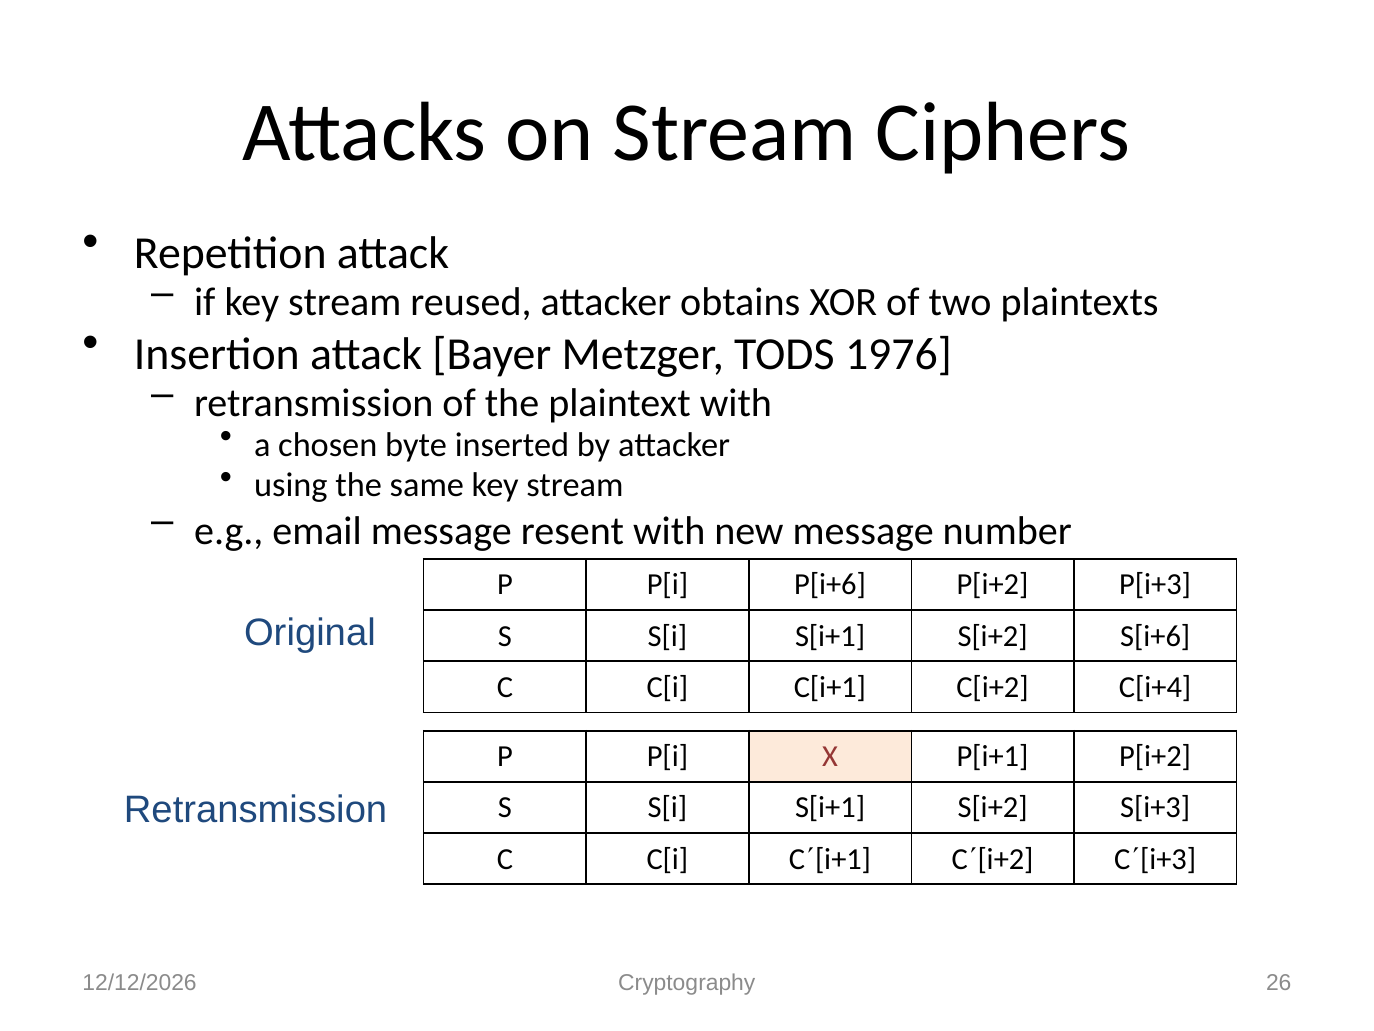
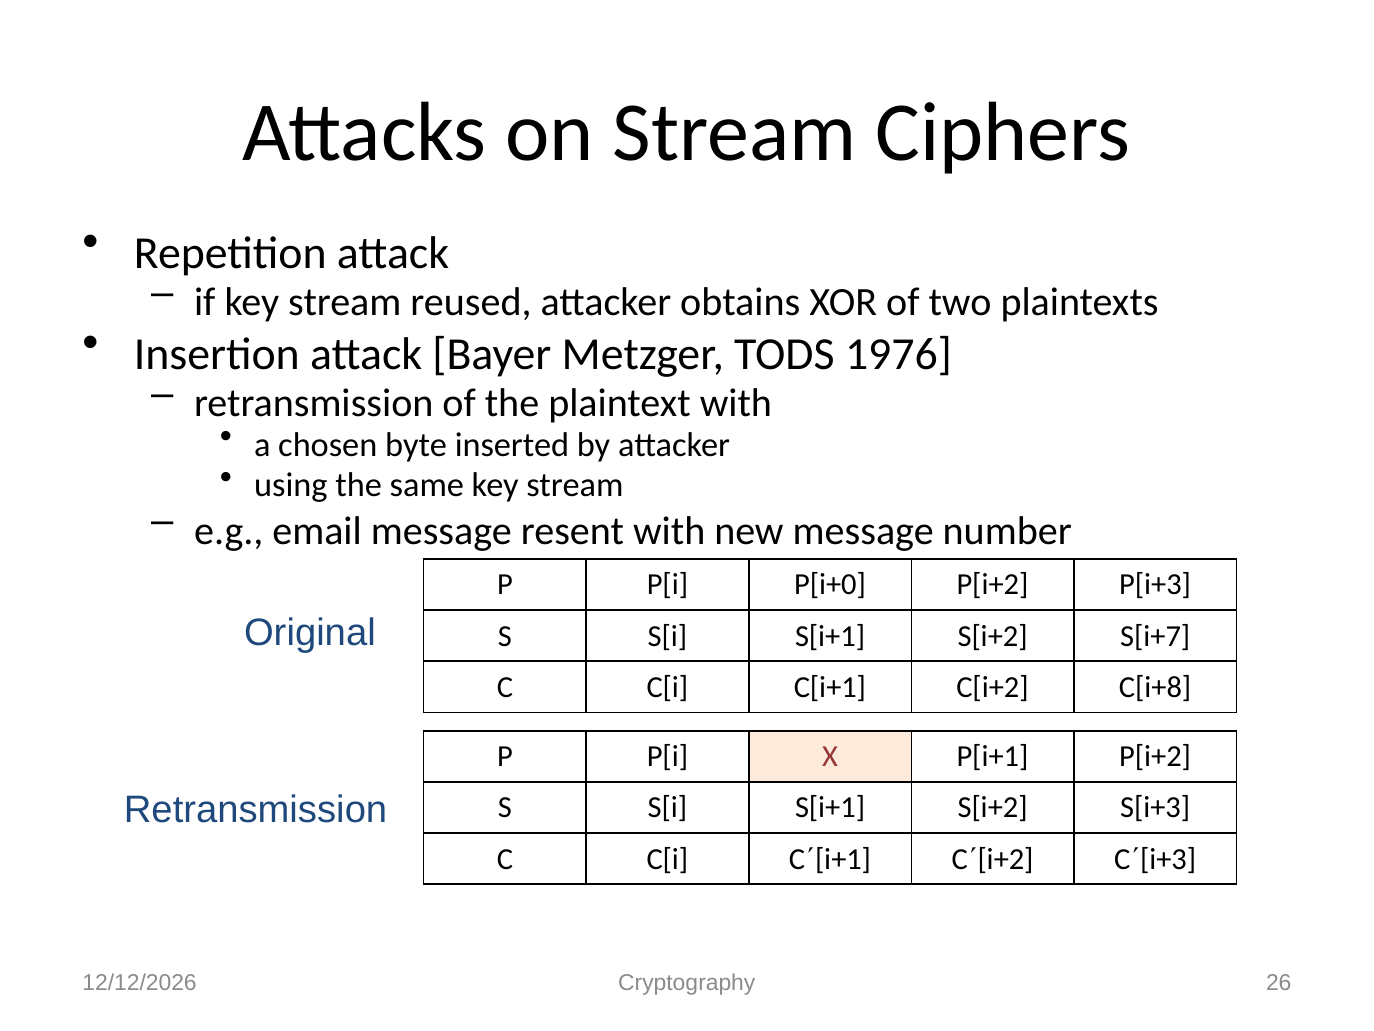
P[i+6: P[i+6 -> P[i+0 (830, 585)
S[i+6: S[i+6 -> S[i+7 (1155, 636)
C[i+4: C[i+4 -> C[i+8 (1155, 687)
